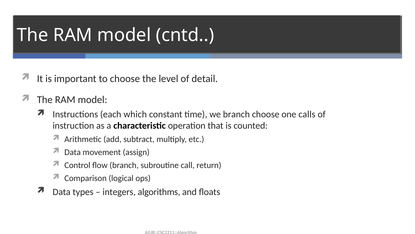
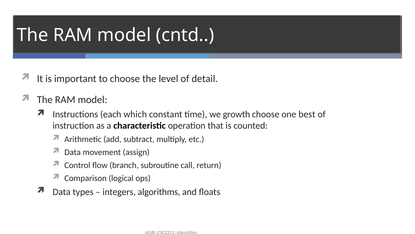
we branch: branch -> growth (236, 114)
calls: calls -> best (307, 114)
